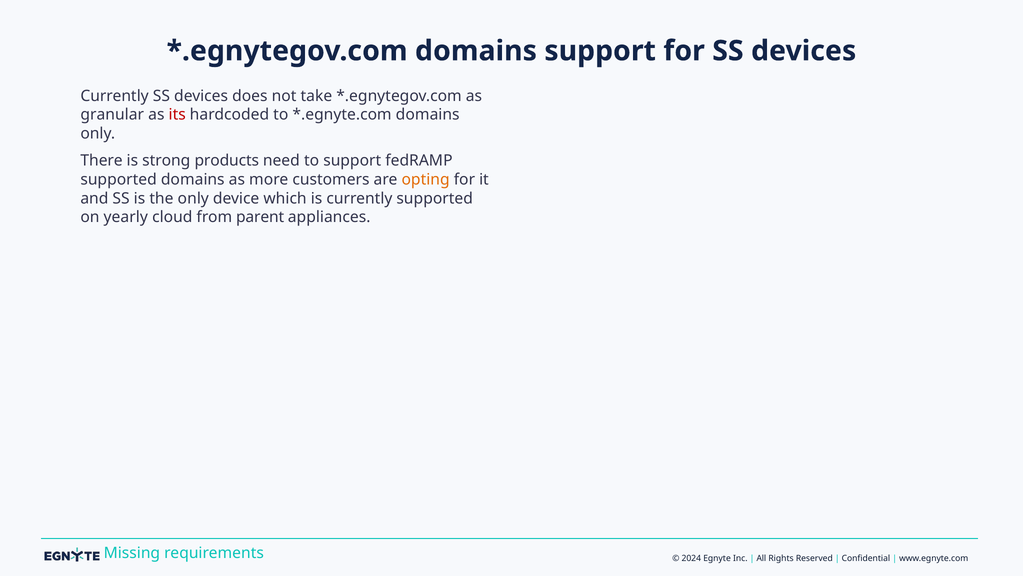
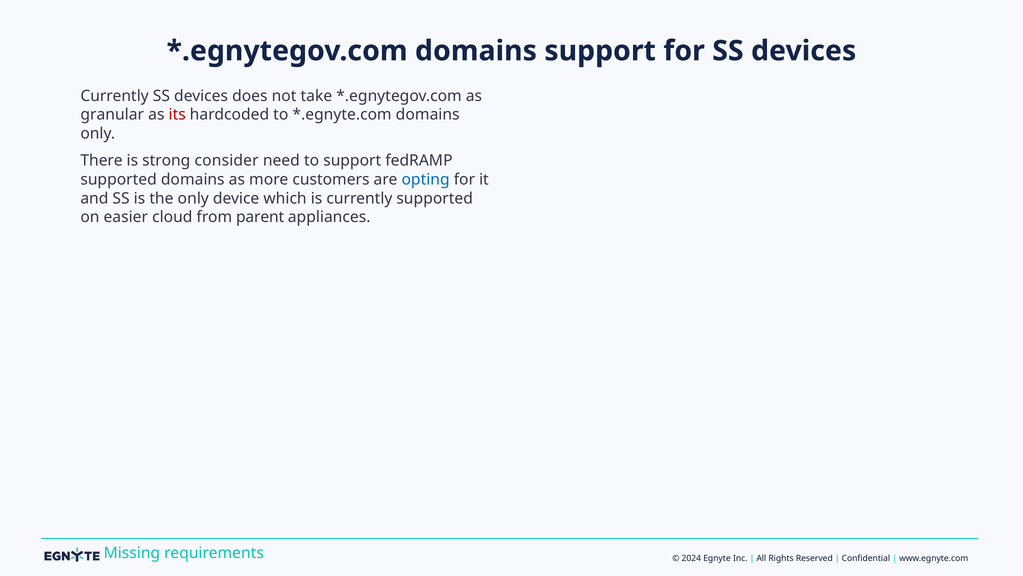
products: products -> consider (227, 161)
opting colour: orange -> blue (426, 179)
yearly: yearly -> easier (126, 217)
